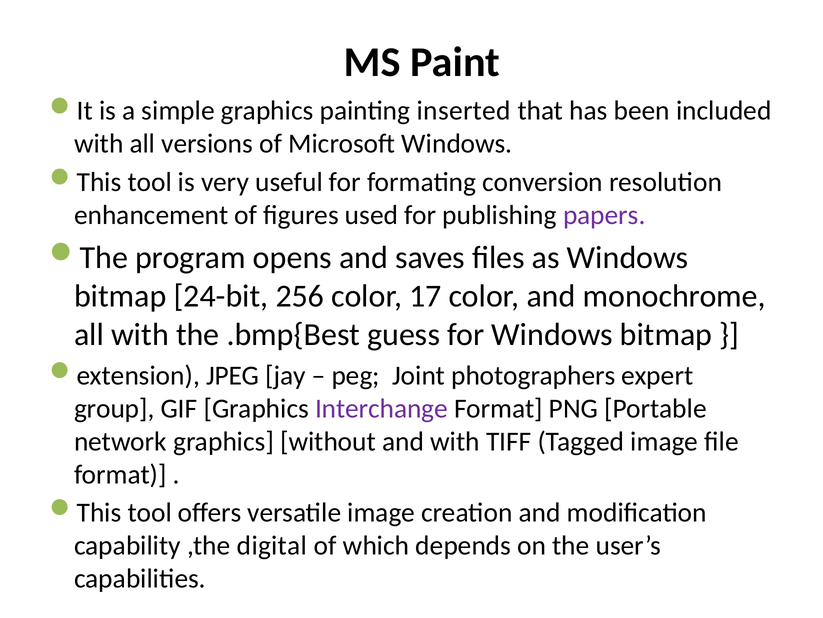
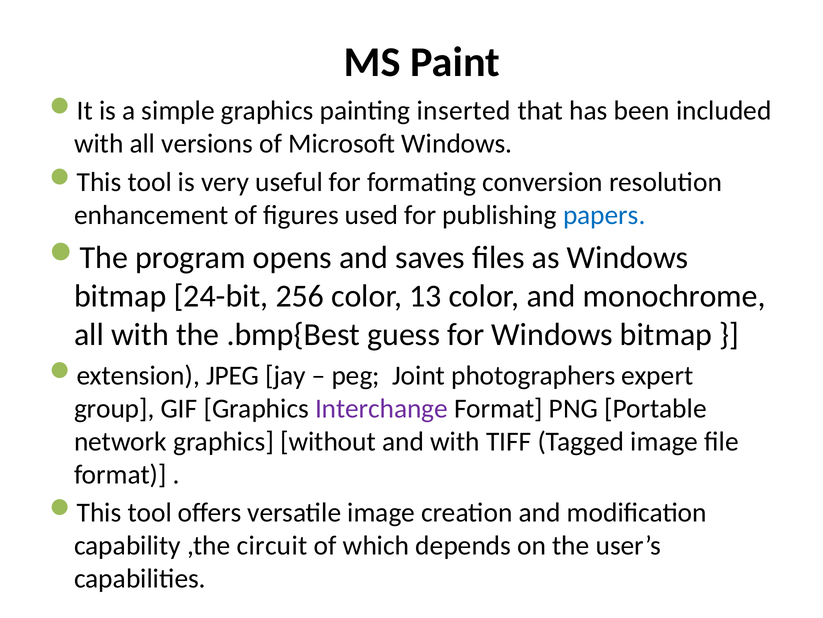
papers colour: purple -> blue (604, 215)
17: 17 -> 13 (425, 296)
digital: digital -> circuit (272, 545)
